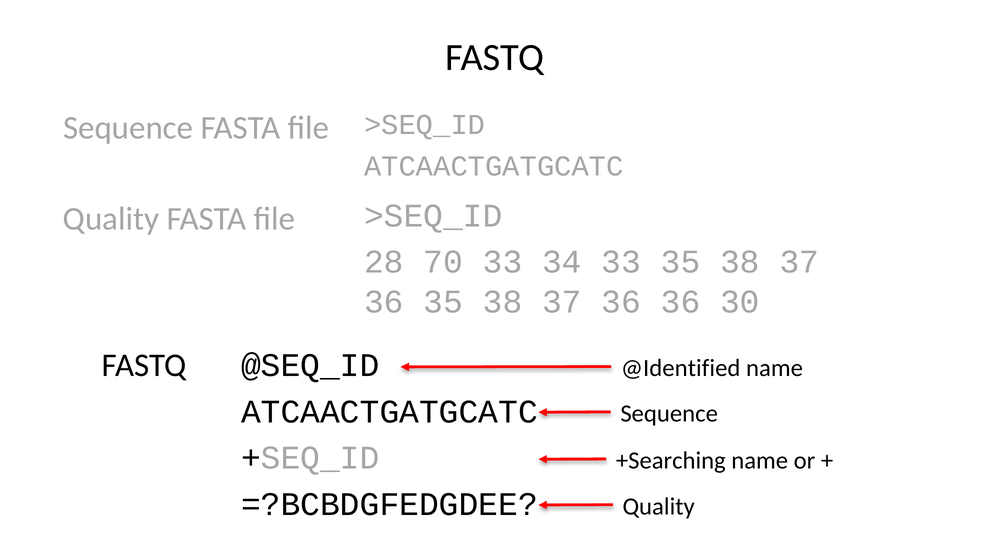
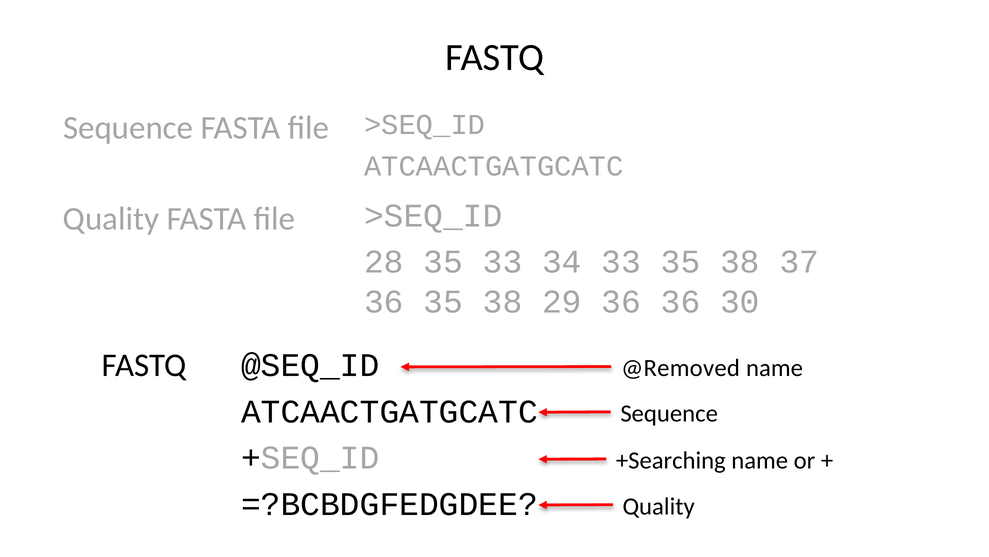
28 70: 70 -> 35 (443, 262)
36 35 38 37: 37 -> 29 (562, 301)
@Identified: @Identified -> @Removed (681, 368)
